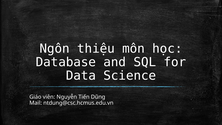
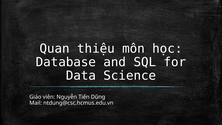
Ngôn: Ngôn -> Quan (55, 49)
